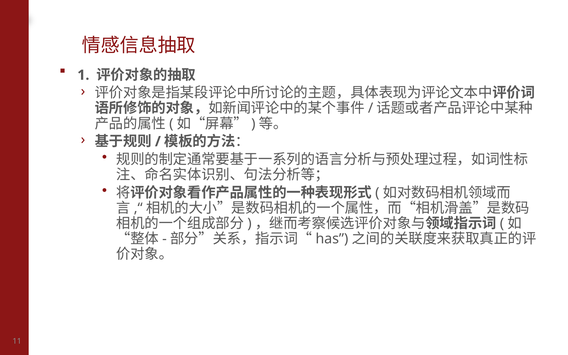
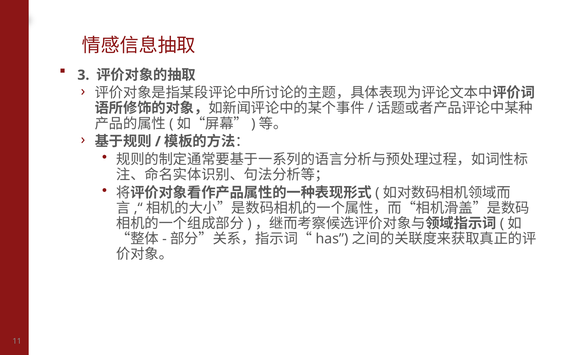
1: 1 -> 3 (83, 75)
